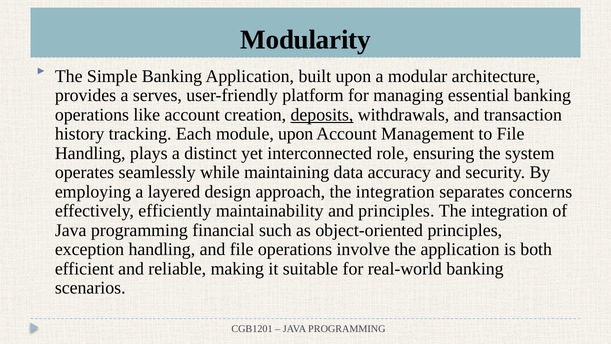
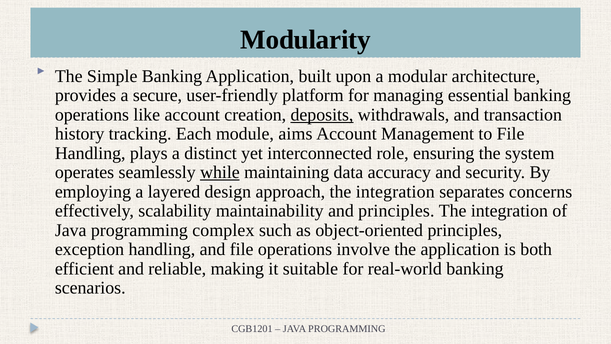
serves: serves -> secure (157, 95)
module upon: upon -> aims (295, 134)
while underline: none -> present (220, 172)
efficiently: efficiently -> scalability (175, 211)
financial: financial -> complex (223, 230)
